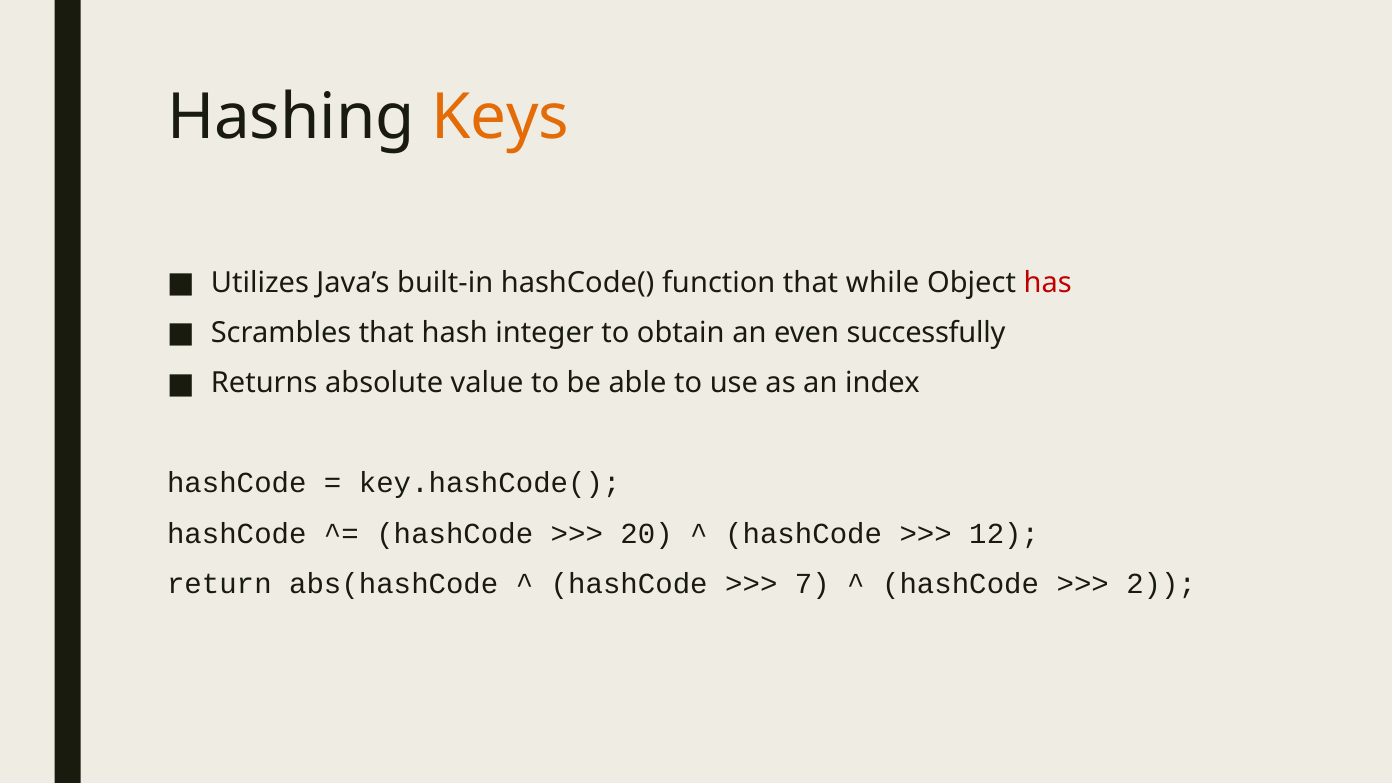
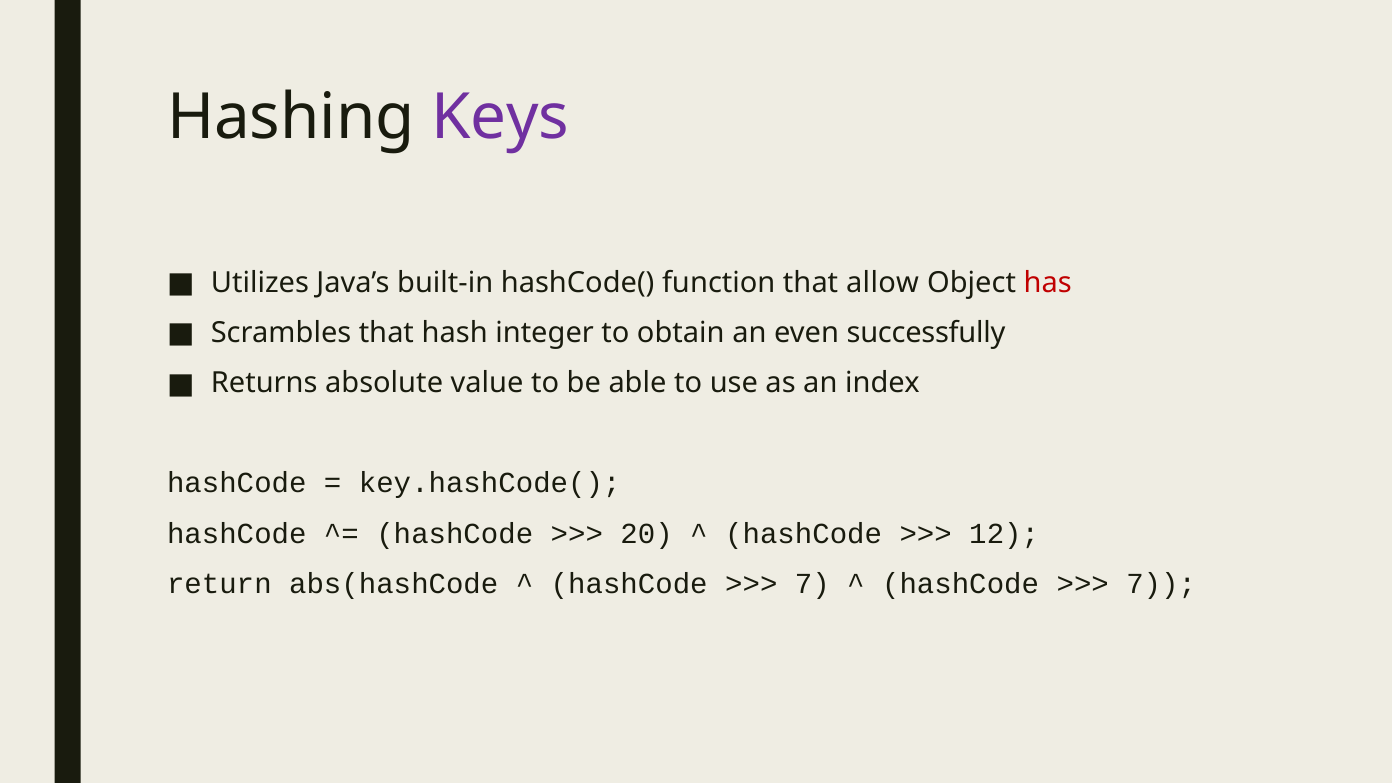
Keys colour: orange -> purple (501, 117)
while: while -> allow (883, 283)
2: 2 -> 7 (1161, 584)
